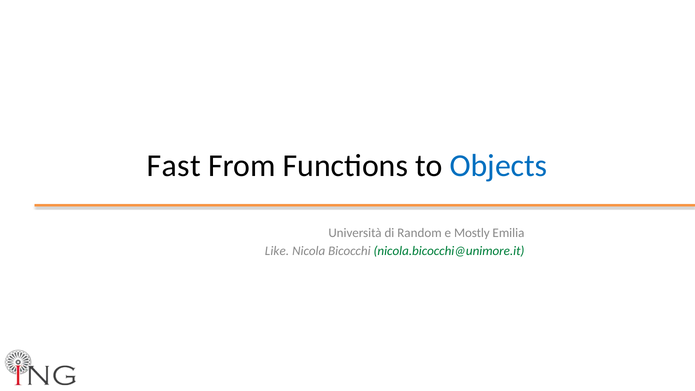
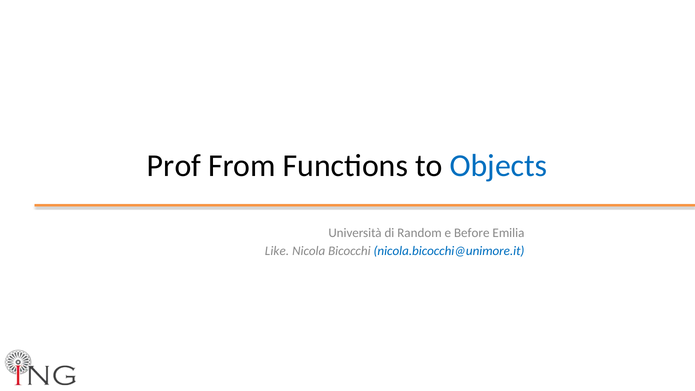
Fast: Fast -> Prof (174, 166)
Mostly: Mostly -> Before (472, 233)
nicola.bicocchi@unimore.it colour: green -> blue (449, 251)
